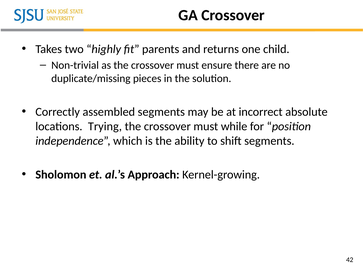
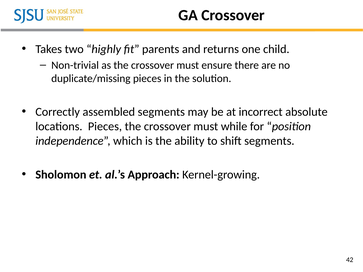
locations Trying: Trying -> Pieces (105, 126)
